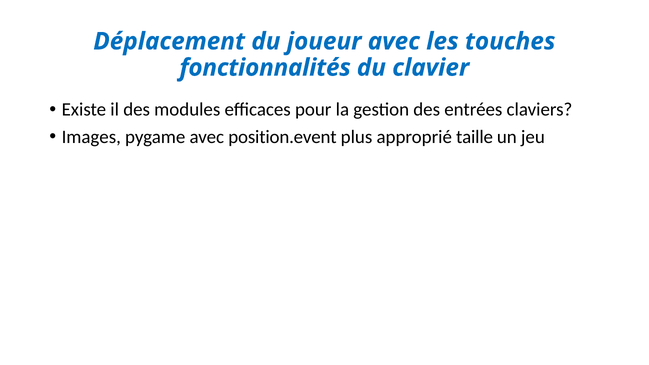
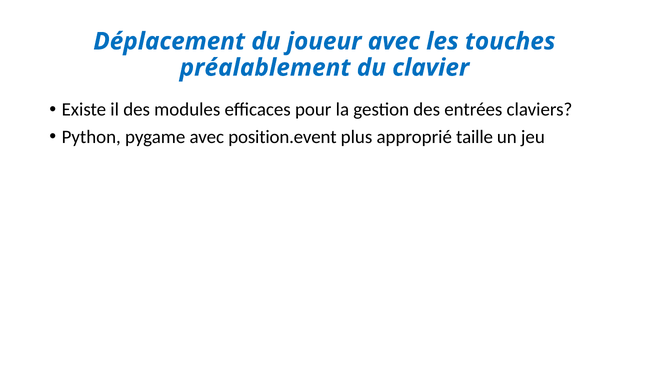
fonctionnalités: fonctionnalités -> préalablement (265, 68)
Images: Images -> Python (91, 137)
